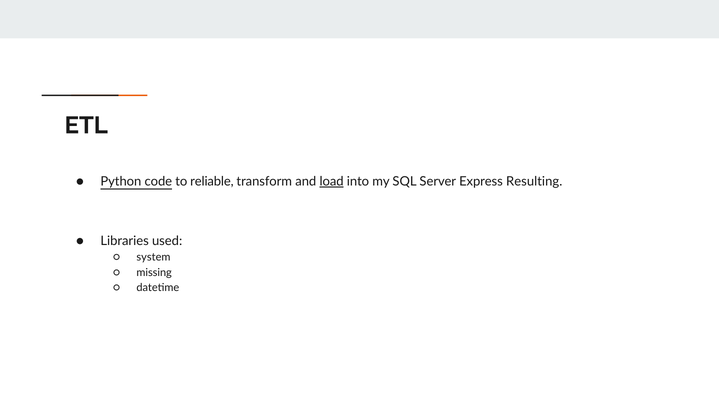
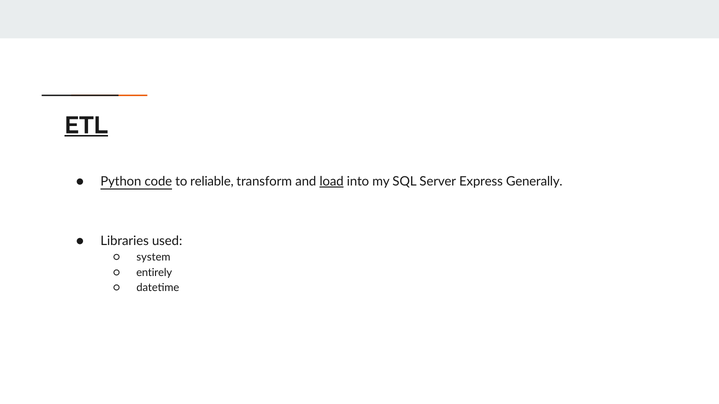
ETL underline: none -> present (86, 125)
Resulting: Resulting -> Generally (534, 182)
missing: missing -> entirely (154, 273)
